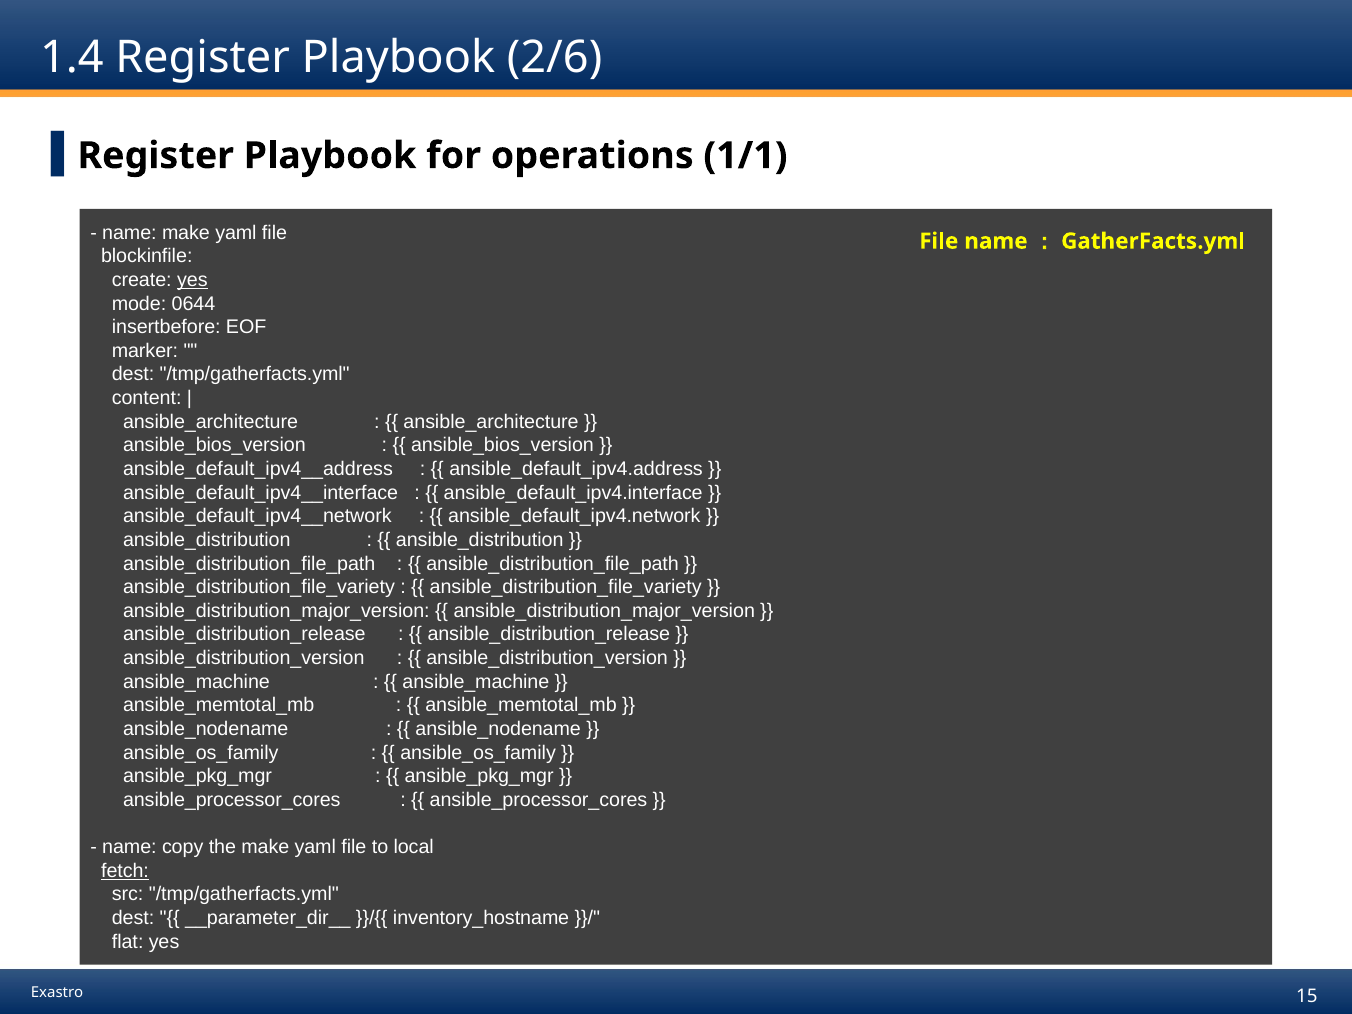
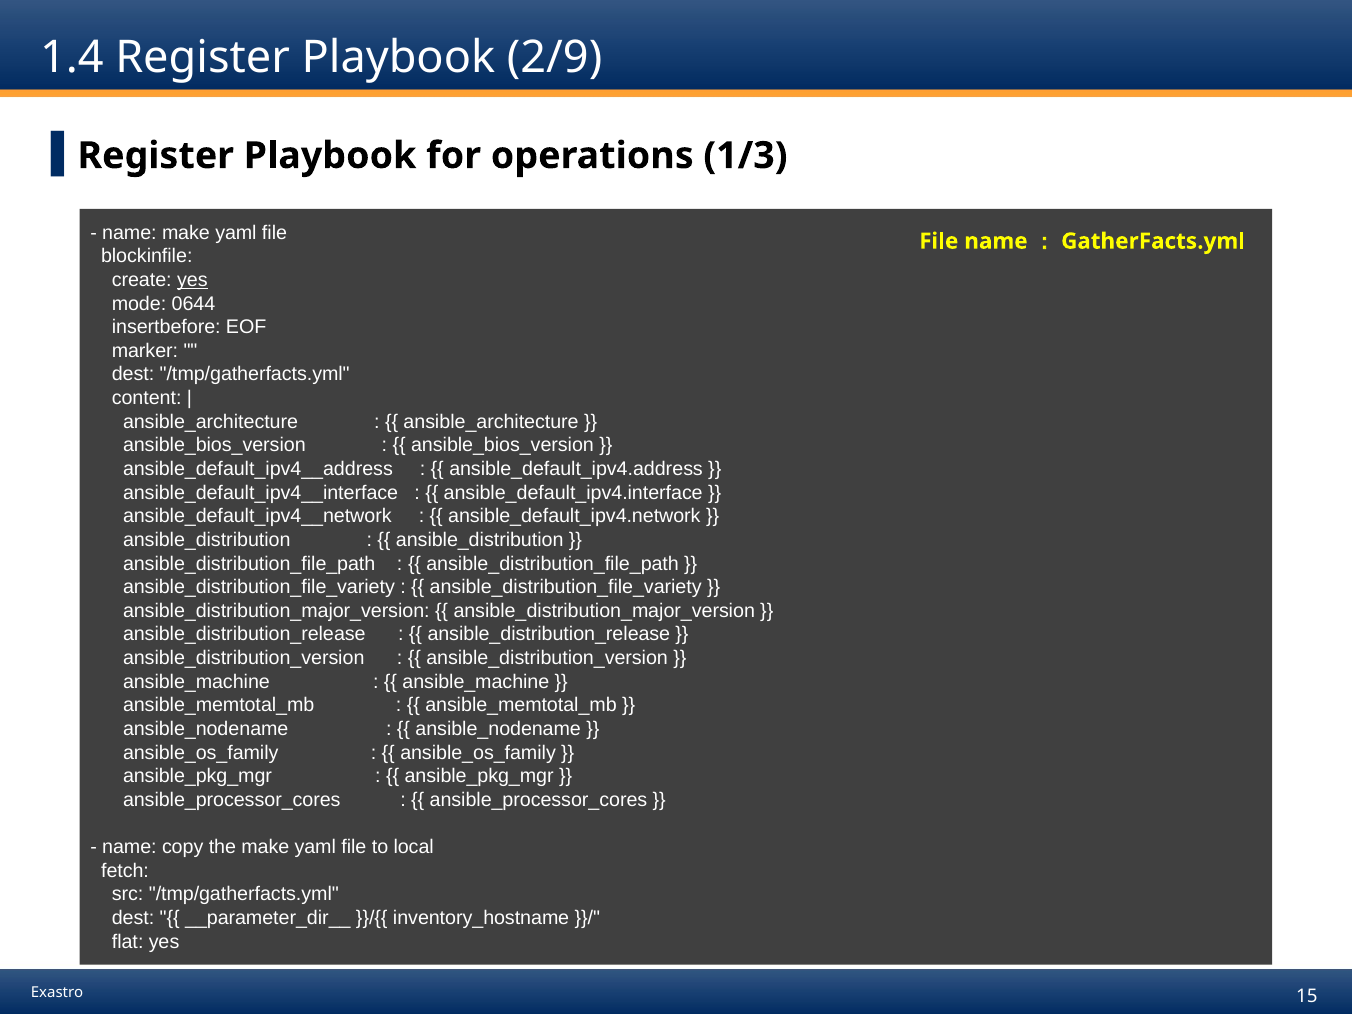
2/6: 2/6 -> 2/9 (555, 57)
1/1: 1/1 -> 1/3 (745, 156)
fetch underline: present -> none (125, 871)
